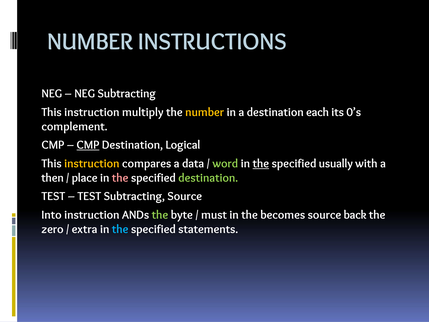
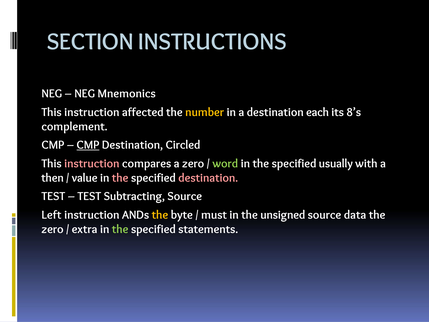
NUMBER: NUMBER -> SECTION (90, 42)
NEG Subtracting: Subtracting -> Mnemonics (127, 94)
multiply: multiply -> affected (143, 112)
0’s: 0’s -> 8’s (354, 112)
Logical: Logical -> Circled (183, 145)
instruction colour: yellow -> pink (92, 163)
a data: data -> zero (193, 163)
the underline: present -> none (261, 163)
place: place -> value (85, 178)
destination colour: light green -> pink (208, 178)
Into: Into -> Left (51, 215)
the colour: light green -> yellow (160, 215)
becomes: becomes -> unsigned (283, 215)
back: back -> data (355, 215)
the colour: light blue -> light green (120, 229)
